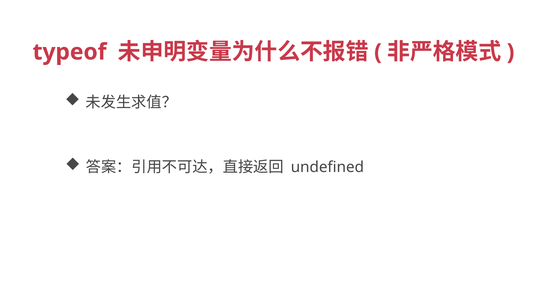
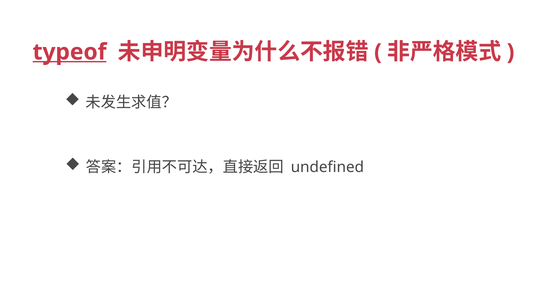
typeof underline: none -> present (70, 52)
